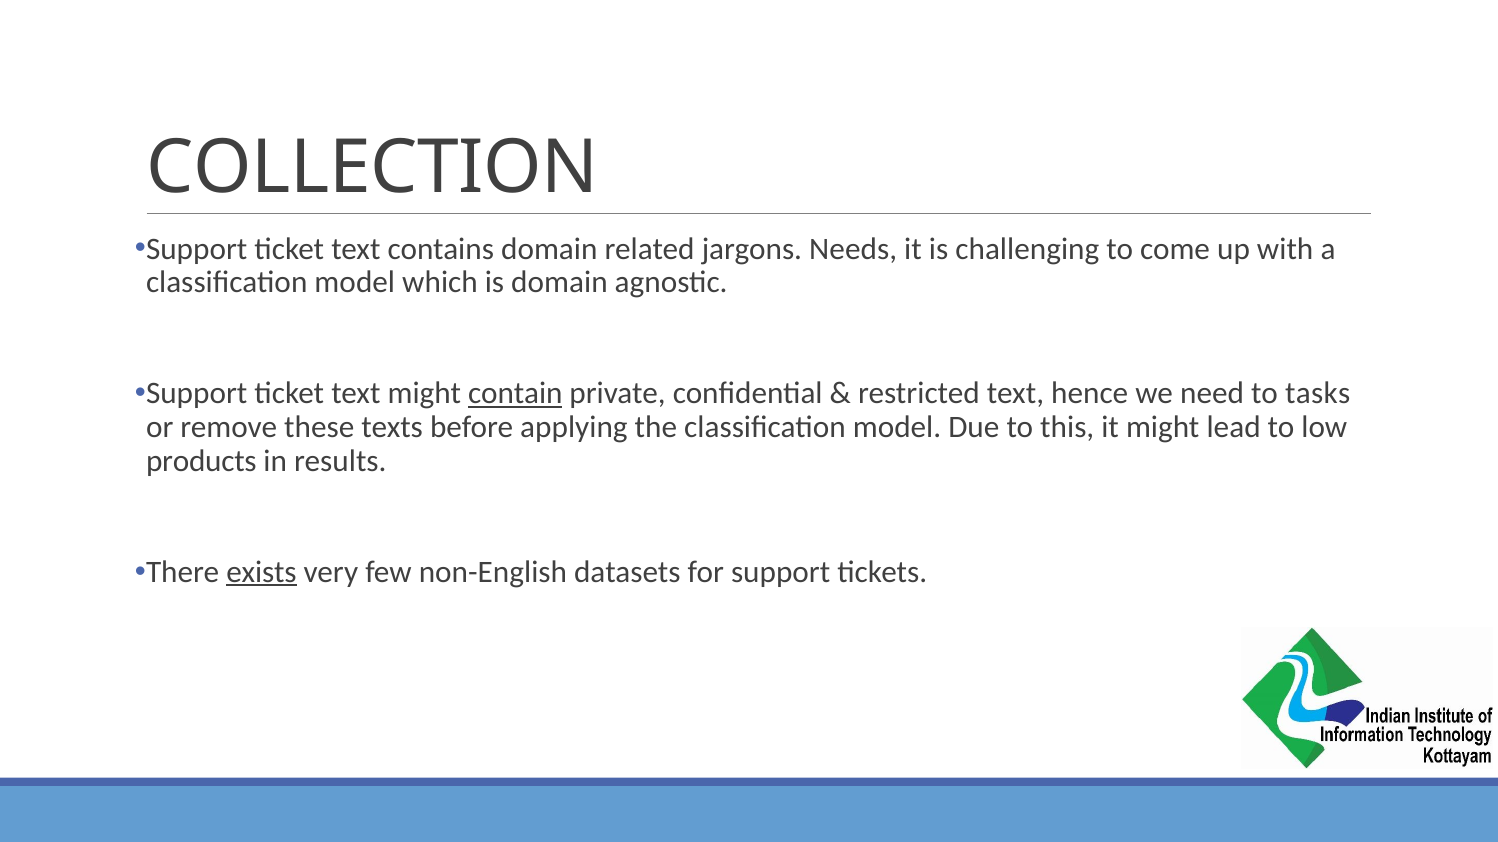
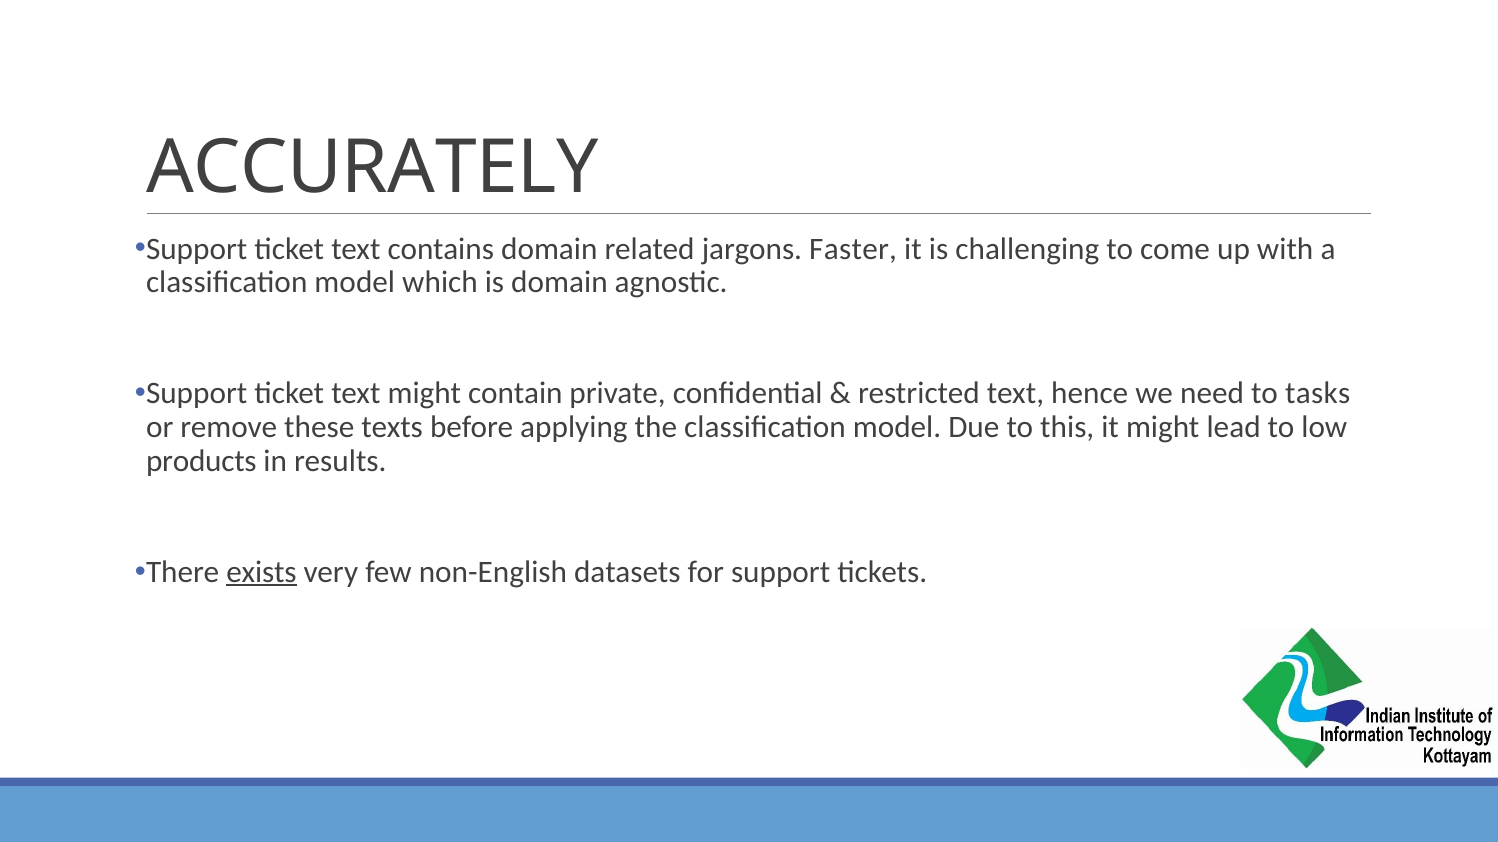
COLLECTION: COLLECTION -> ACCURATELY (373, 168)
Needs: Needs -> Faster (853, 249)
contain underline: present -> none (515, 394)
